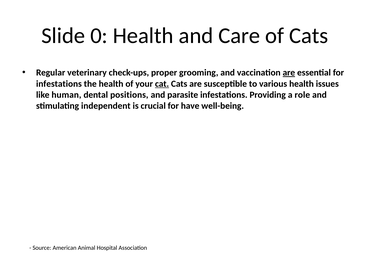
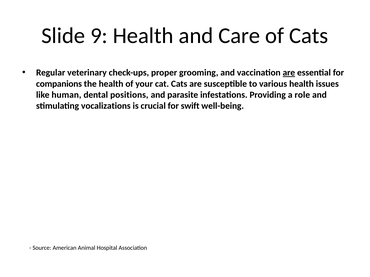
0: 0 -> 9 (99, 36)
infestations: infestations -> companions (59, 84)
cat underline: present -> none (162, 84)
independent: independent -> vocalizations (106, 106)
have: have -> swift (190, 106)
